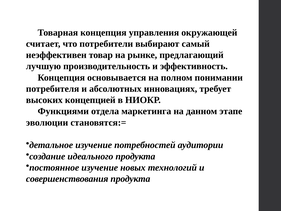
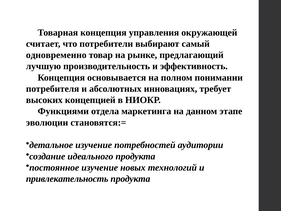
неэффективен: неэффективен -> одновременно (56, 55)
совершенствования: совершенствования -> привлекательность (67, 179)
